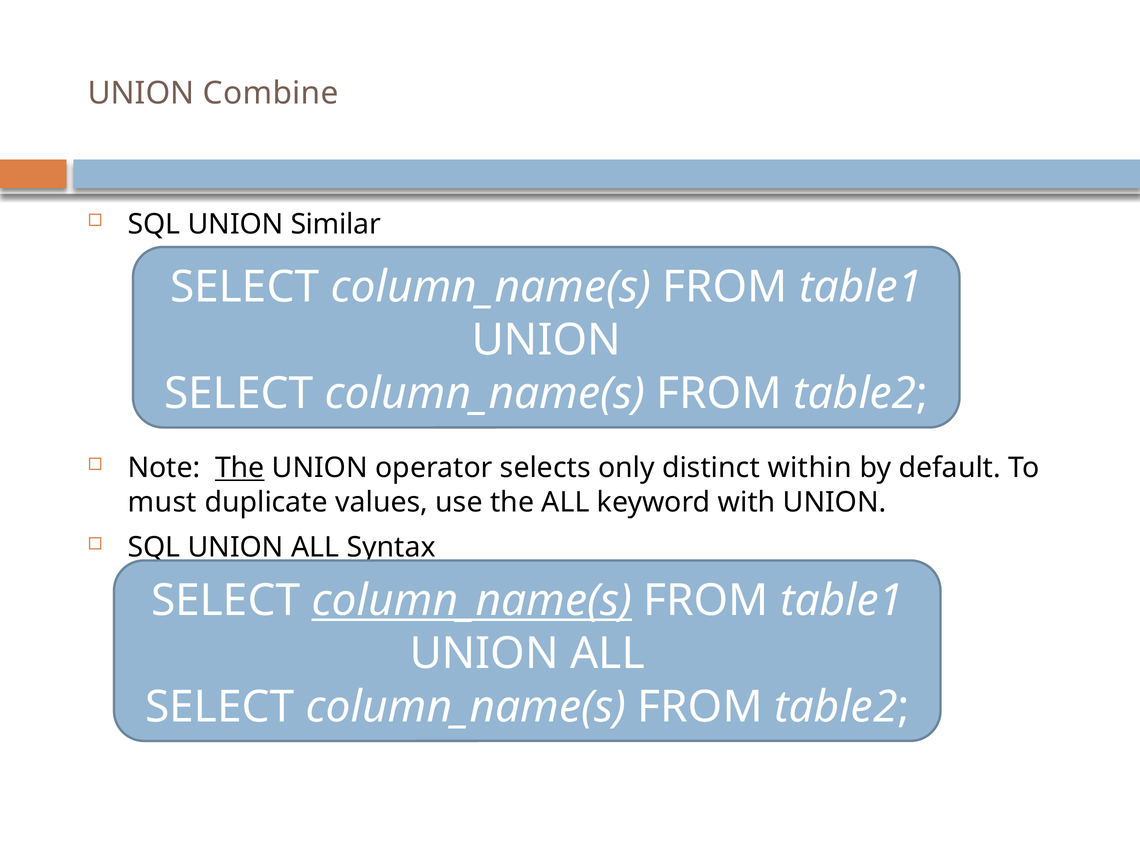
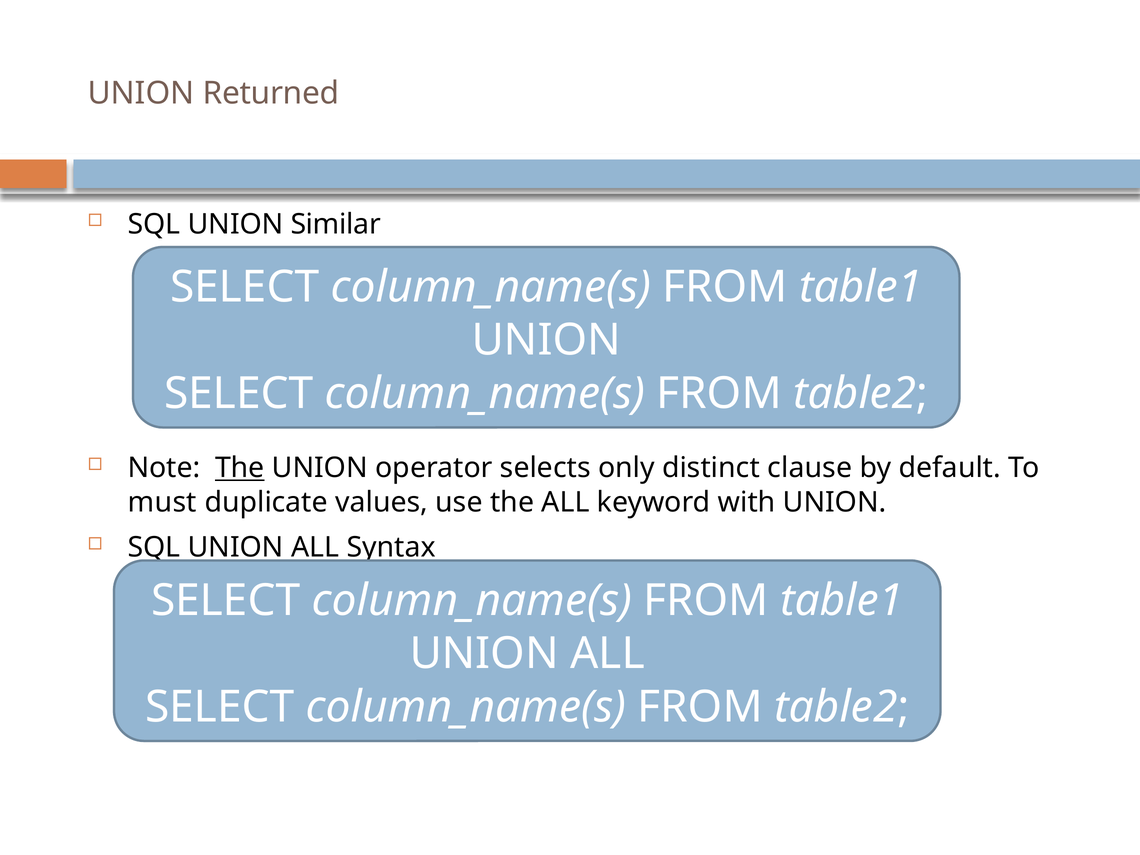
Combine: Combine -> Returned (271, 93)
within: within -> clause (810, 468)
column_name(s underline: present -> none (472, 601)
